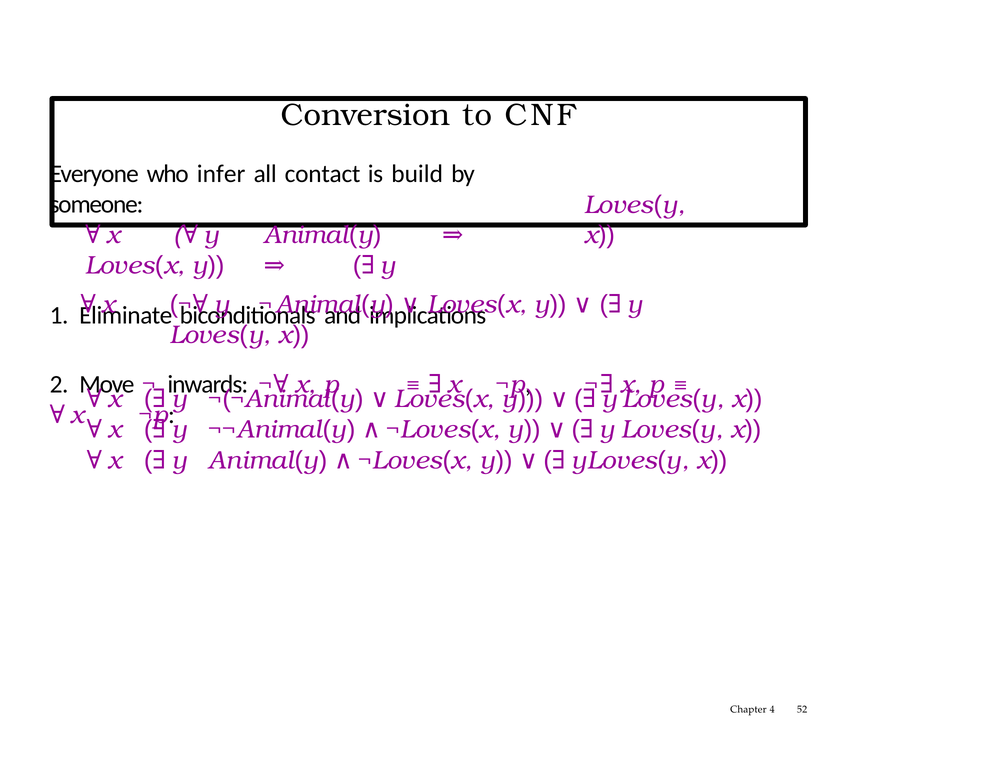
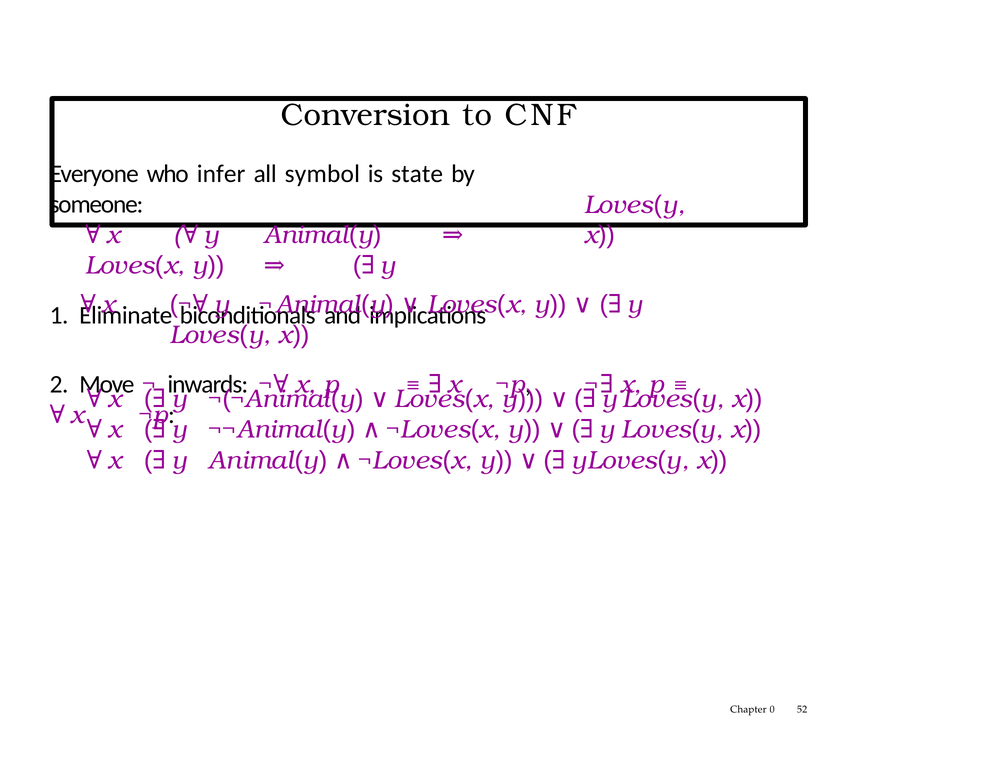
contact: contact -> symbol (322, 174)
build: build -> state (417, 174)
4: 4 -> 0 (772, 710)
